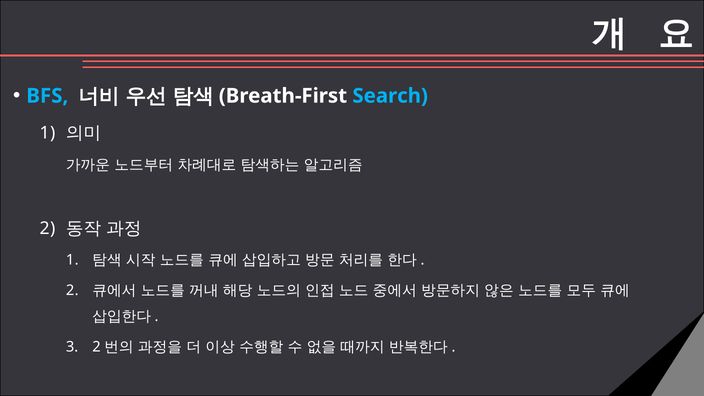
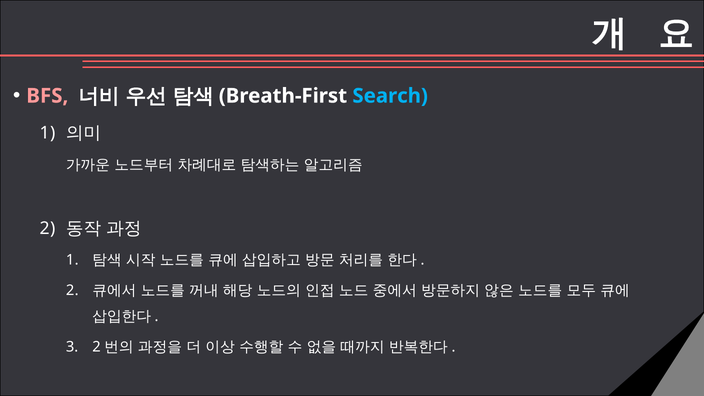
BFS colour: light blue -> pink (47, 96)
